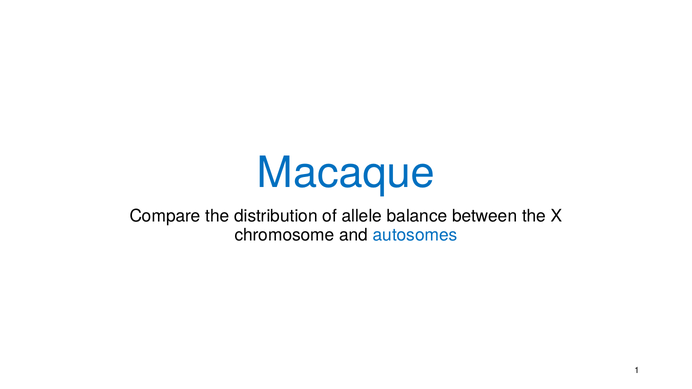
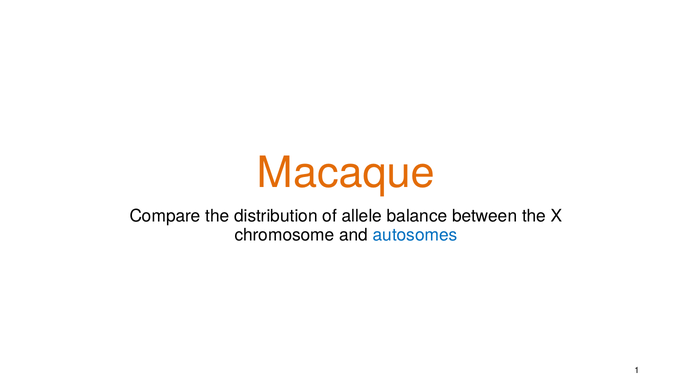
Macaque colour: blue -> orange (346, 173)
